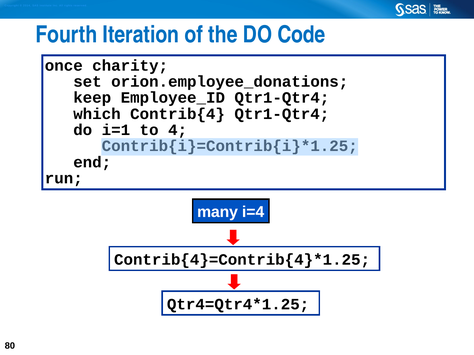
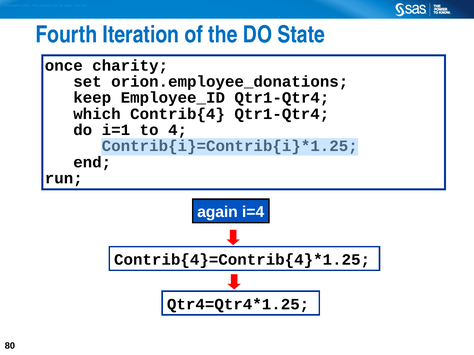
Code: Code -> State (301, 35)
many: many -> again (217, 212)
